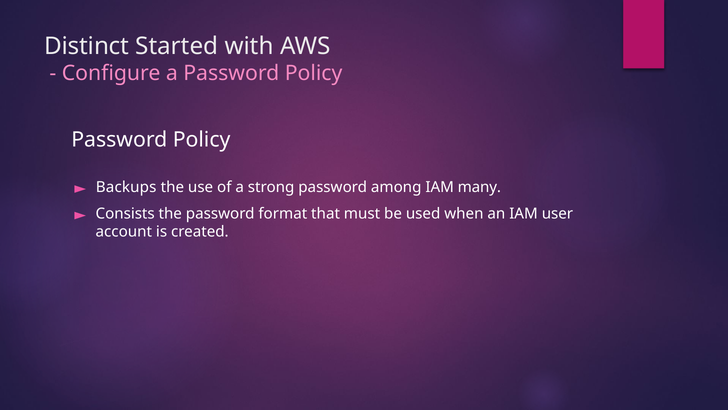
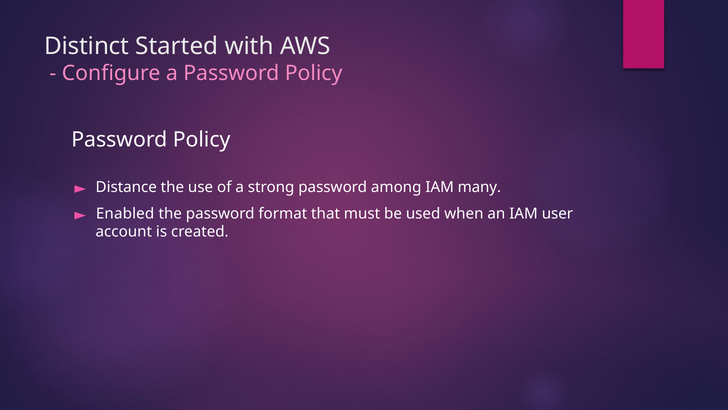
Backups: Backups -> Distance (126, 187)
Consists: Consists -> Enabled (125, 214)
